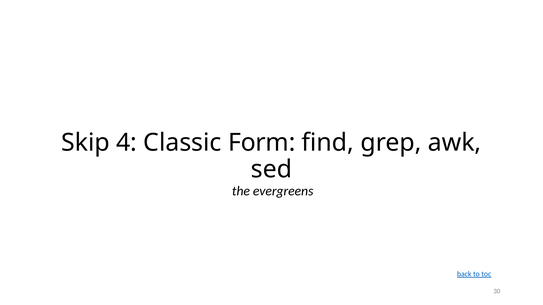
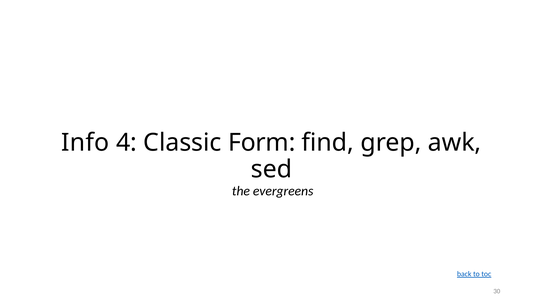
Skip: Skip -> Info (85, 143)
